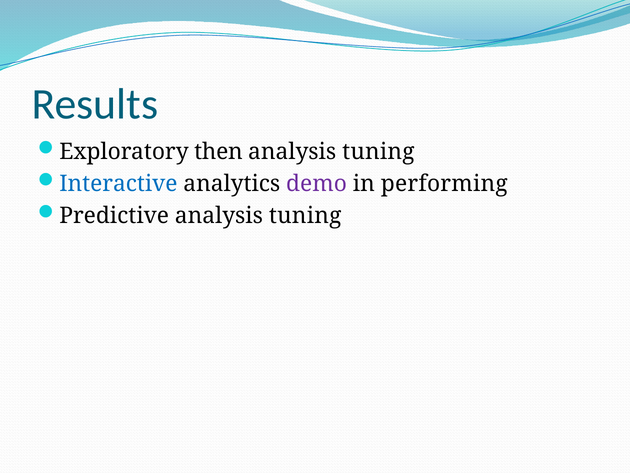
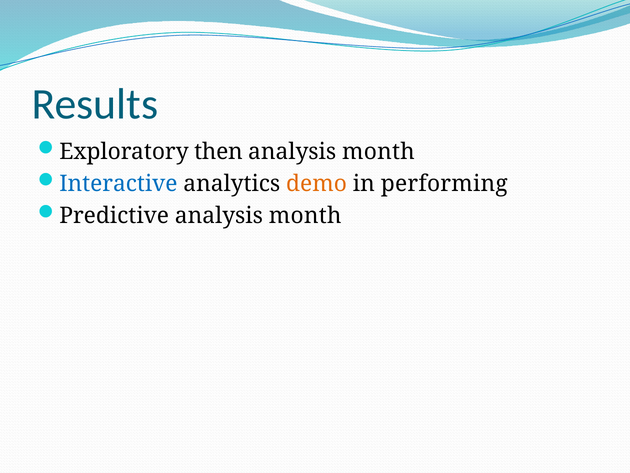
tuning: tuning -> month (378, 152)
demo colour: purple -> orange (317, 184)
Predictive analysis tuning: tuning -> month (305, 215)
